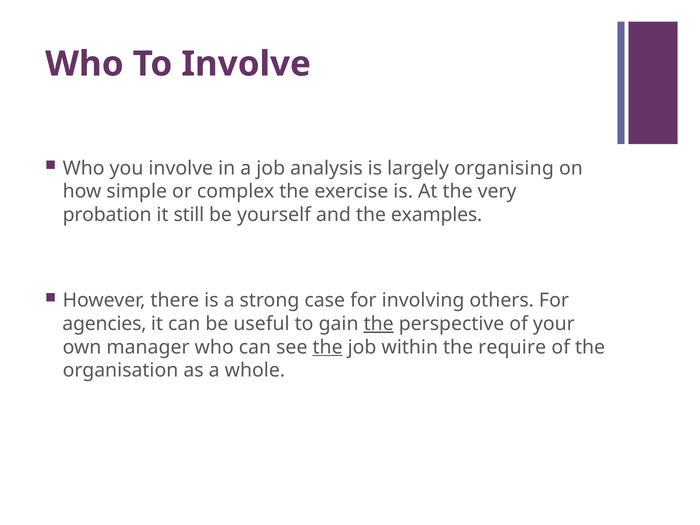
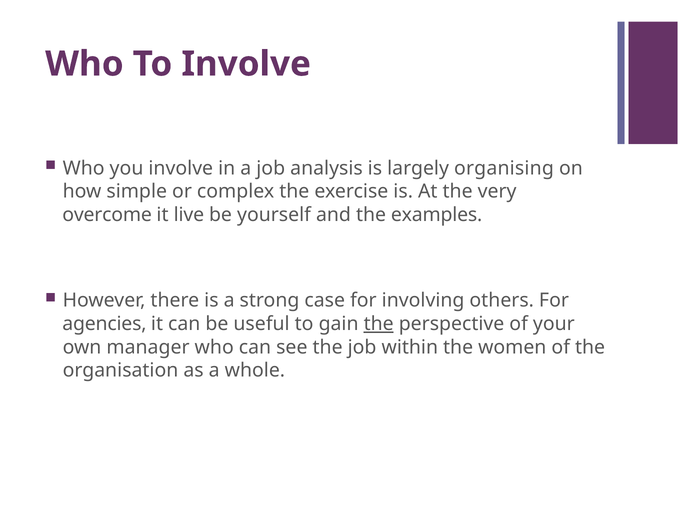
probation: probation -> overcome (107, 215)
still: still -> live (189, 215)
the underline: present -> none (328, 347)
require: require -> women (512, 347)
